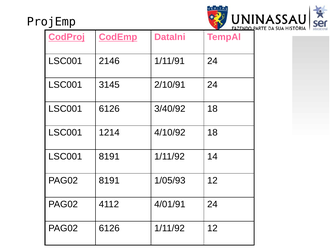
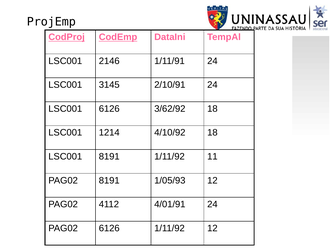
3/40/92: 3/40/92 -> 3/62/92 (170, 109)
14: 14 -> 11 (212, 157)
